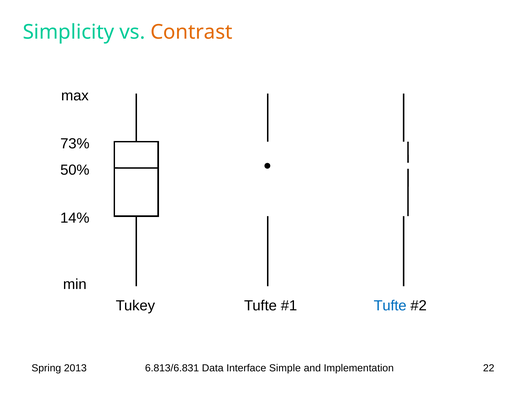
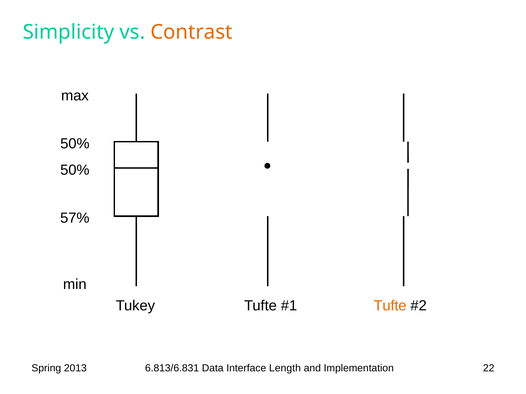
73%: 73% -> 50% (75, 144)
14%: 14% -> 57% (75, 218)
Tufte colour: blue -> orange (390, 306)
Simple: Simple -> Length (285, 369)
